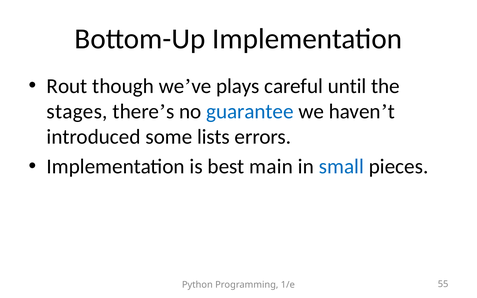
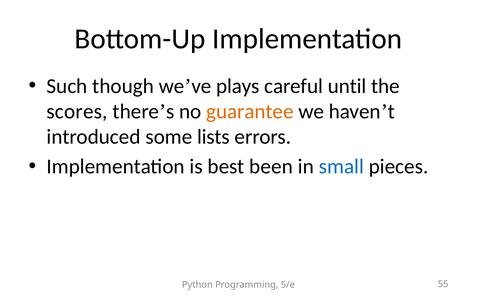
Rout: Rout -> Such (67, 86)
stages: stages -> scores (77, 112)
guarantee colour: blue -> orange (250, 112)
main: main -> been (271, 167)
1/e: 1/e -> 5/e (288, 285)
